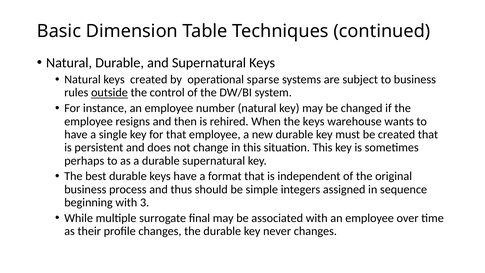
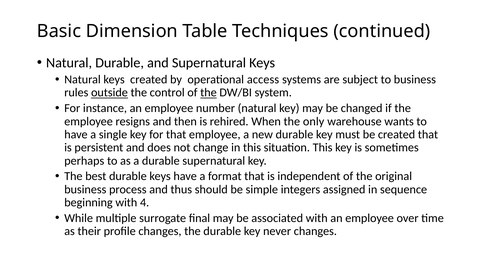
sparse: sparse -> access (263, 80)
the underline: none -> present (208, 93)
the keys: keys -> only (314, 121)
3: 3 -> 4 (145, 202)
